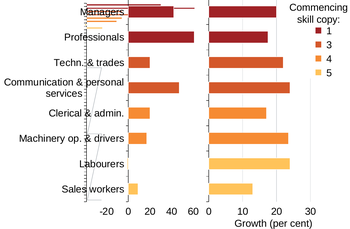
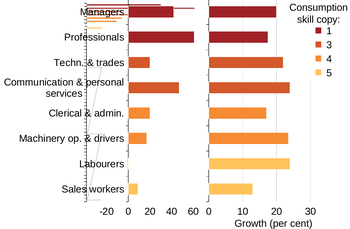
Commencing: Commencing -> Consumption (319, 7)
